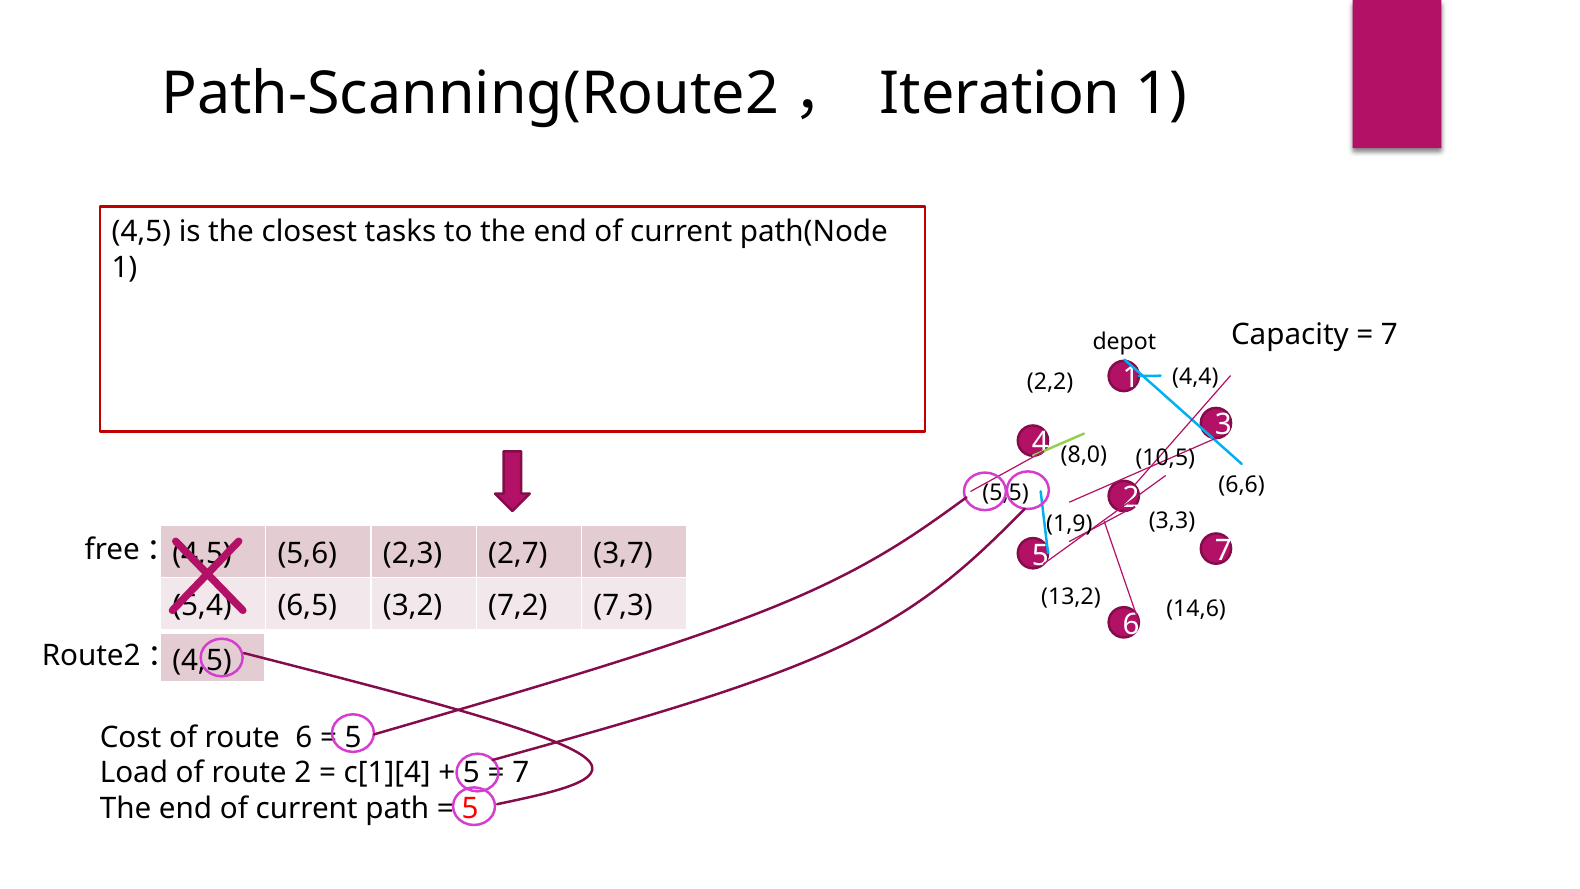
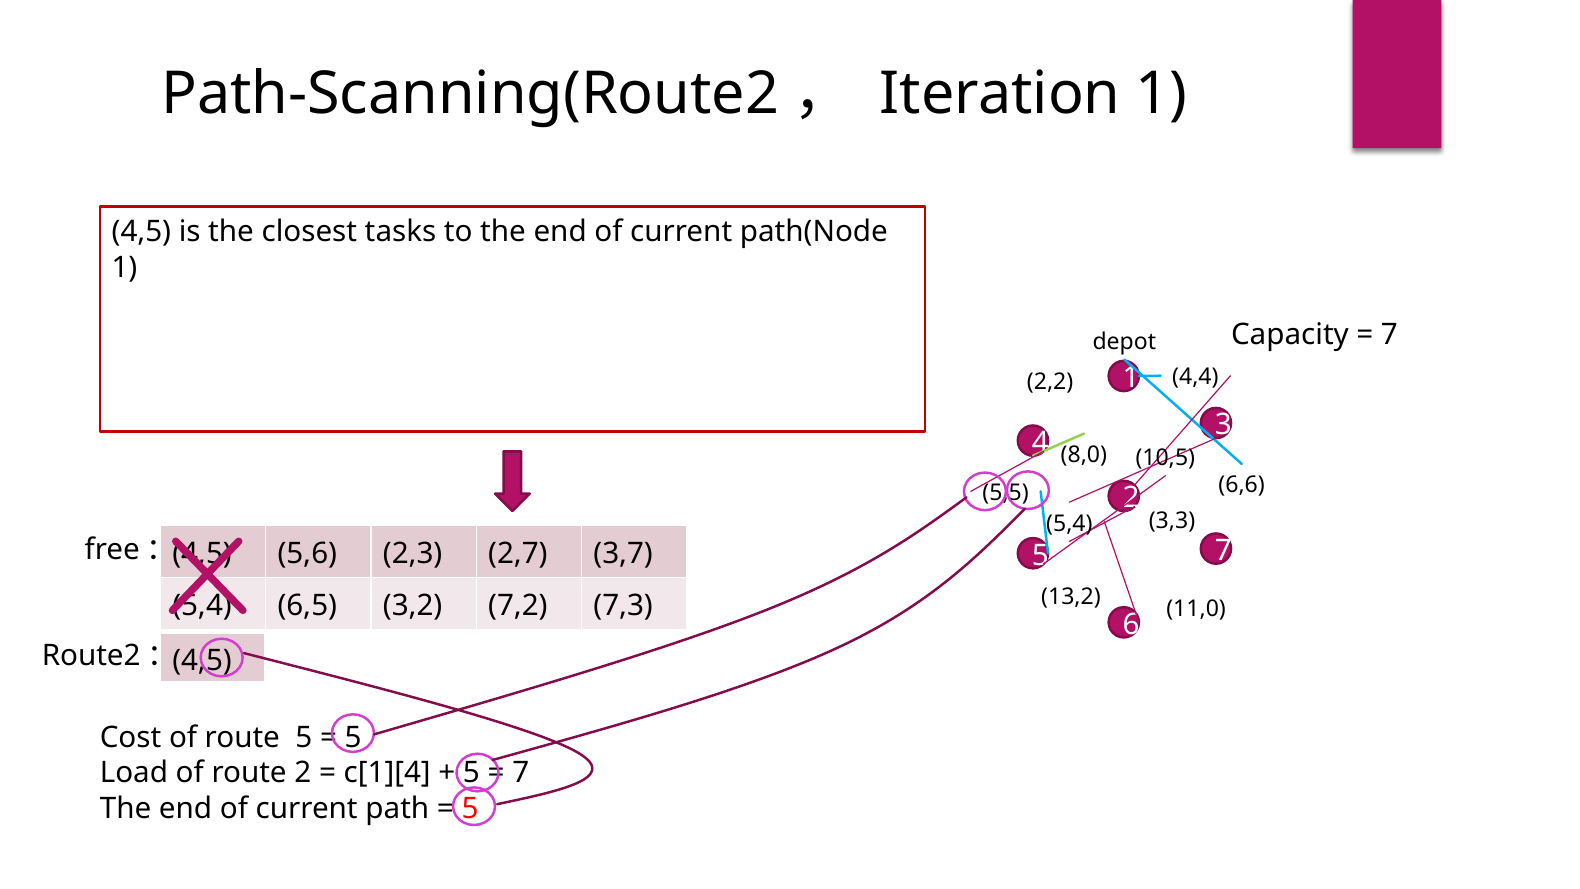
1,9: 1,9 -> 5,4 (1069, 523)
14,6: 14,6 -> 11,0 (1196, 608)
route 6: 6 -> 5 (304, 737)
